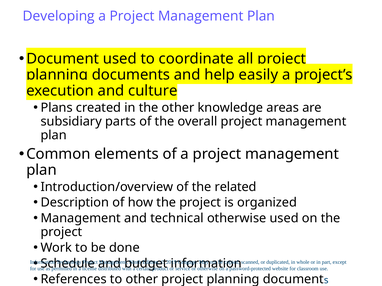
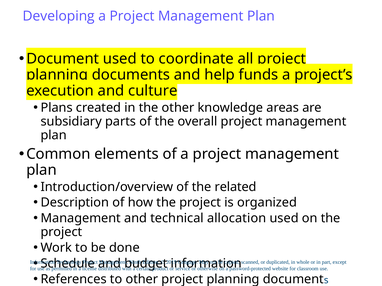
easily: easily -> funds (259, 75)
technical otherwise: otherwise -> allocation (237, 219)
